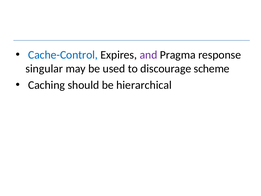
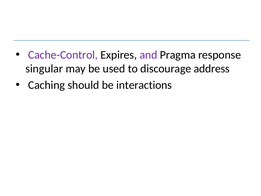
Cache-Control colour: blue -> purple (63, 55)
scheme: scheme -> address (212, 69)
hierarchical: hierarchical -> interactions (144, 85)
